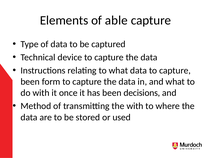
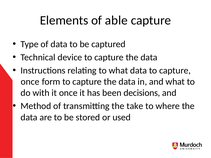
been: been -> once (30, 82)
the with: with -> take (135, 106)
